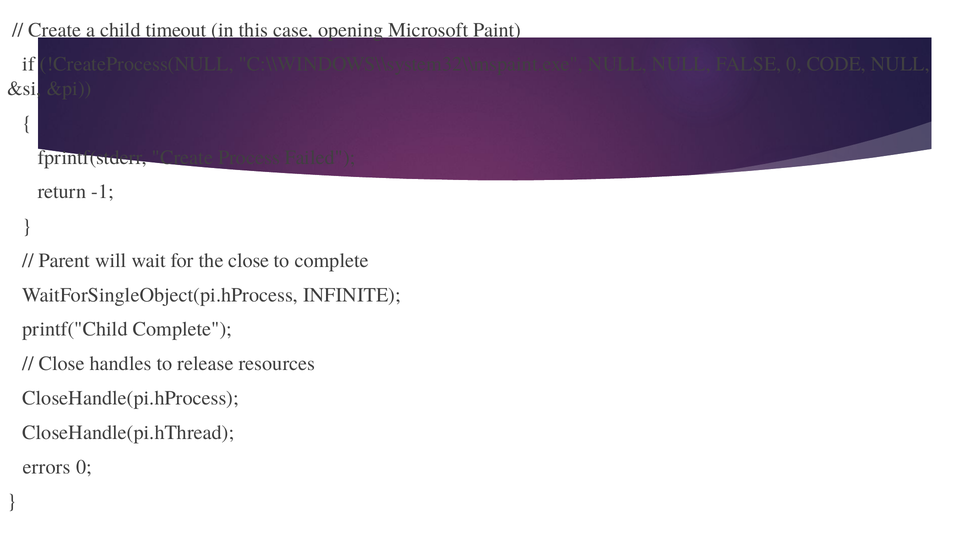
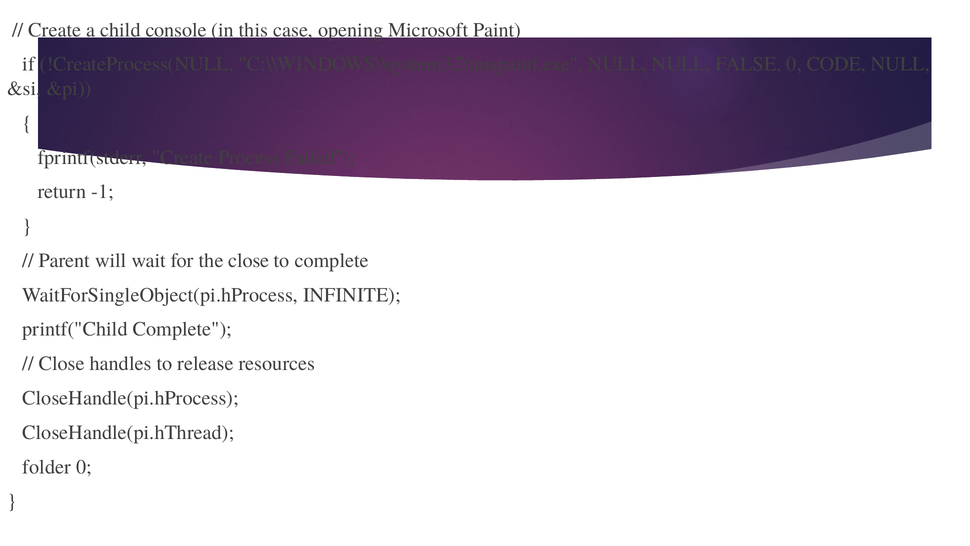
timeout: timeout -> console (176, 30)
errors: errors -> folder (47, 467)
